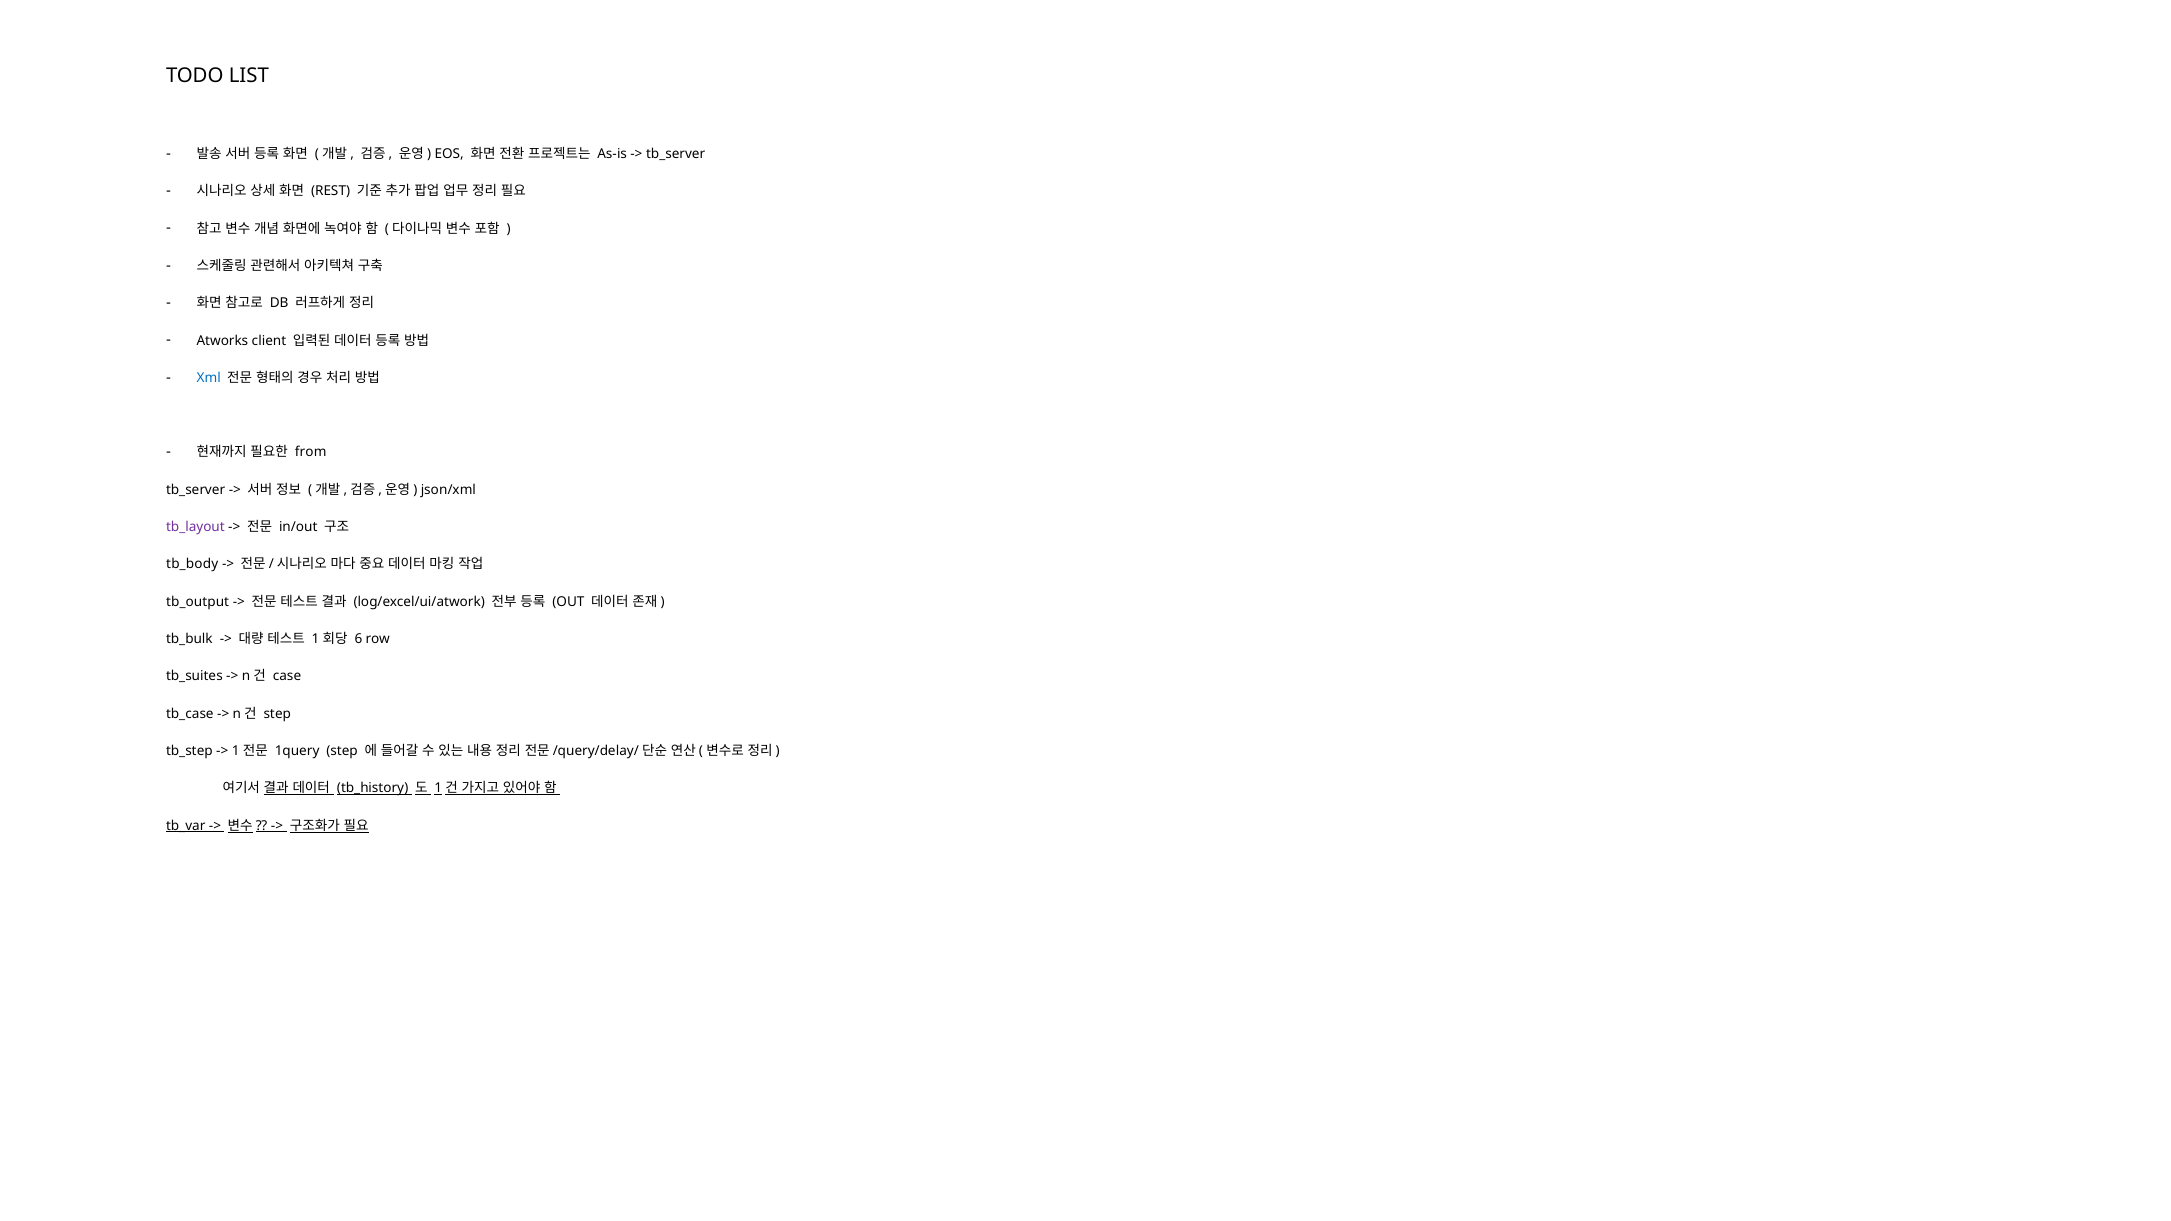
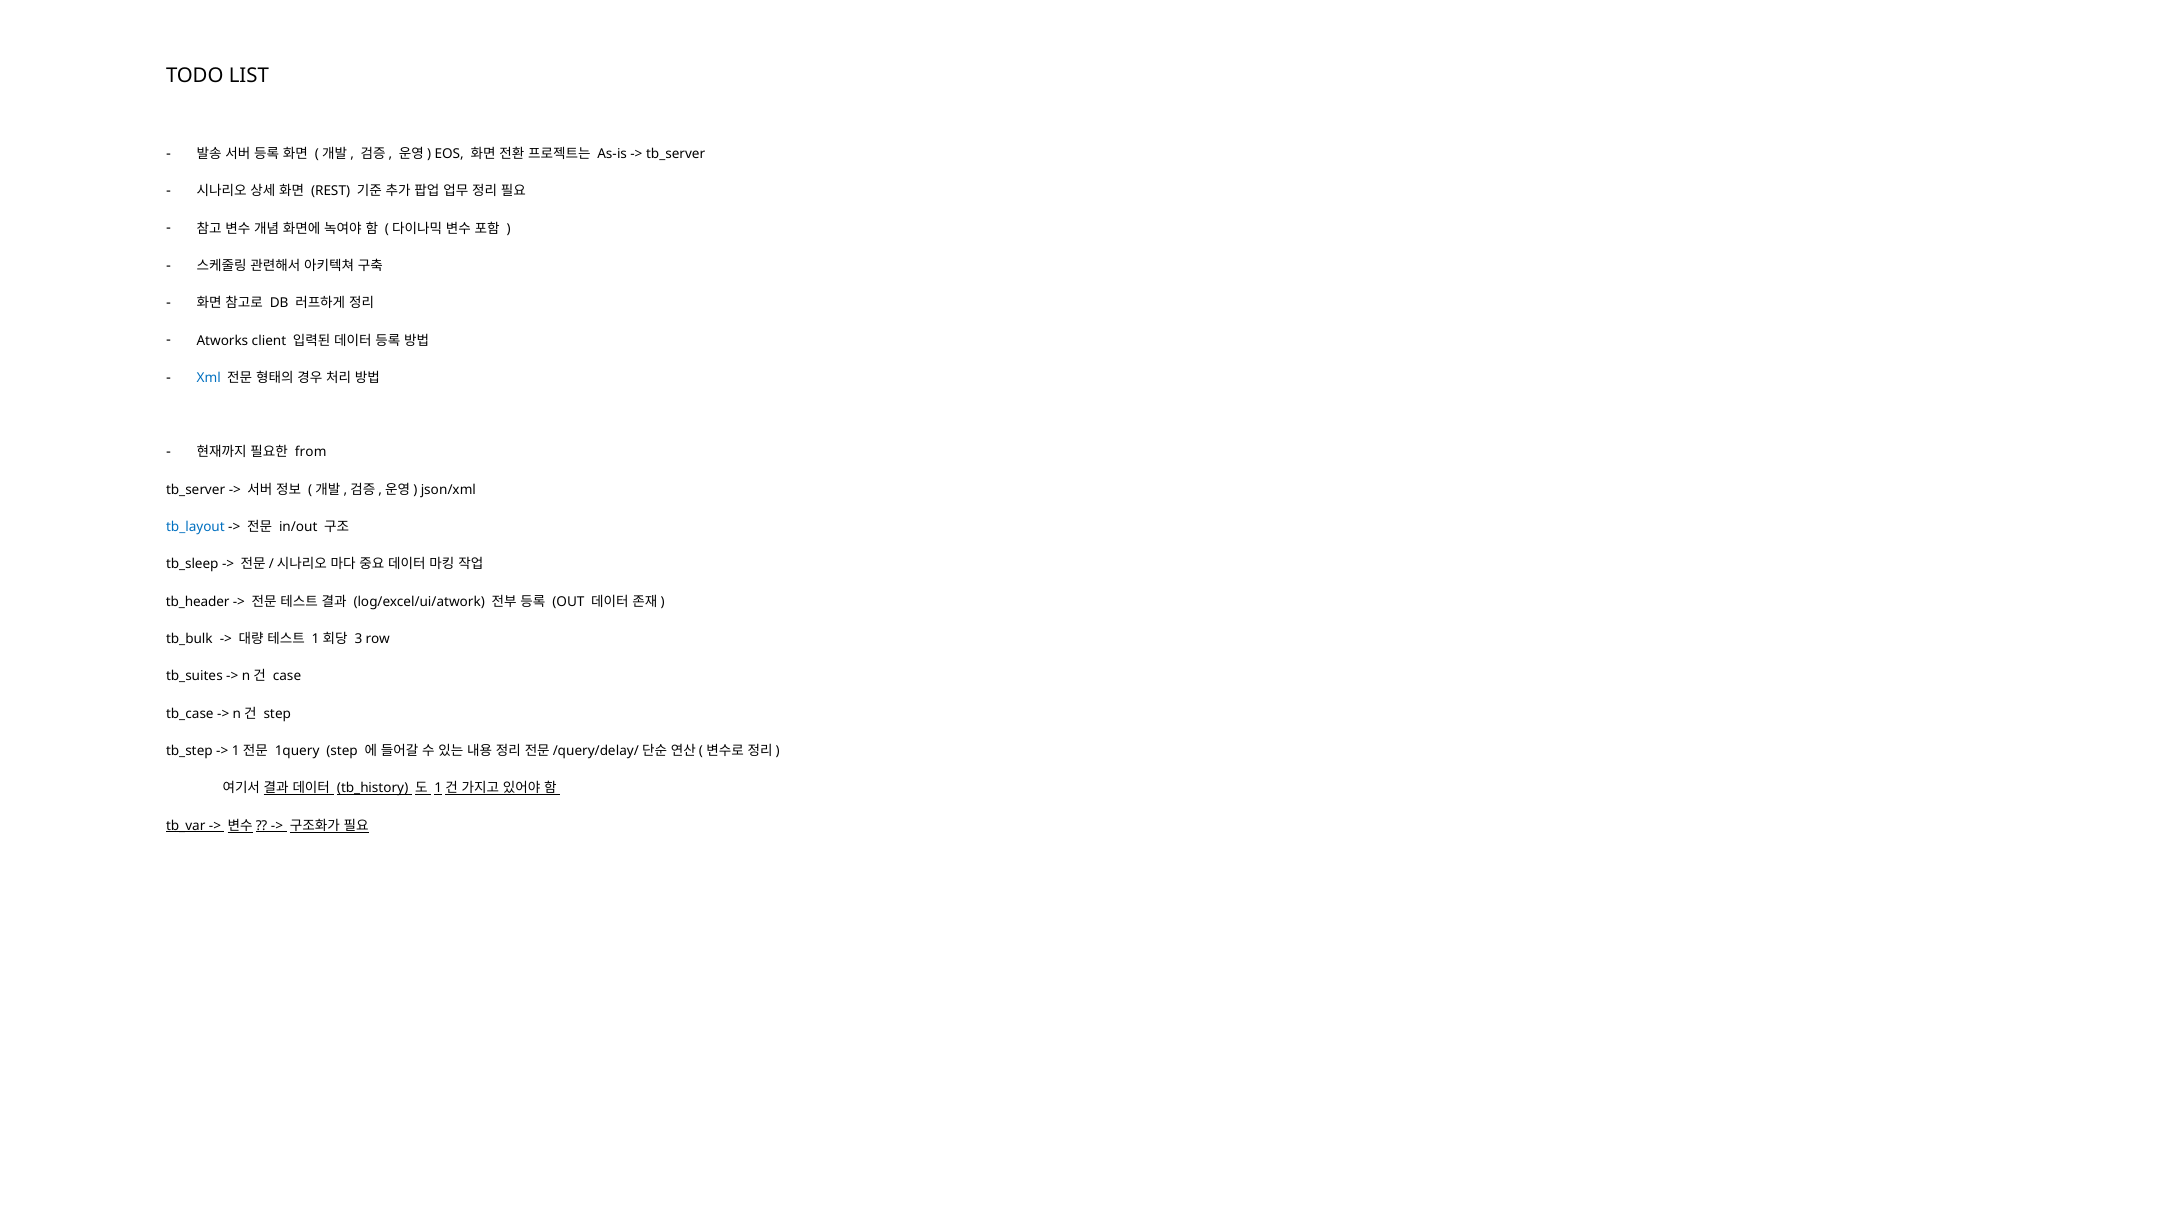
tb_layout colour: purple -> blue (195, 527)
tb_body: tb_body -> tb_sleep (192, 564)
tb_output: tb_output -> tb_header (198, 602)
6: 6 -> 3 (358, 639)
